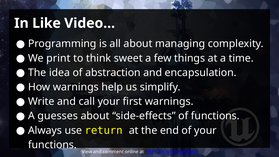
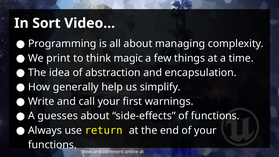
Like: Like -> Sort (46, 23)
sweet: sweet -> magic (128, 58)
How warnings: warnings -> generally (76, 87)
